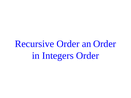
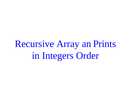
Recursive Order: Order -> Array (68, 44)
an Order: Order -> Prints (105, 44)
